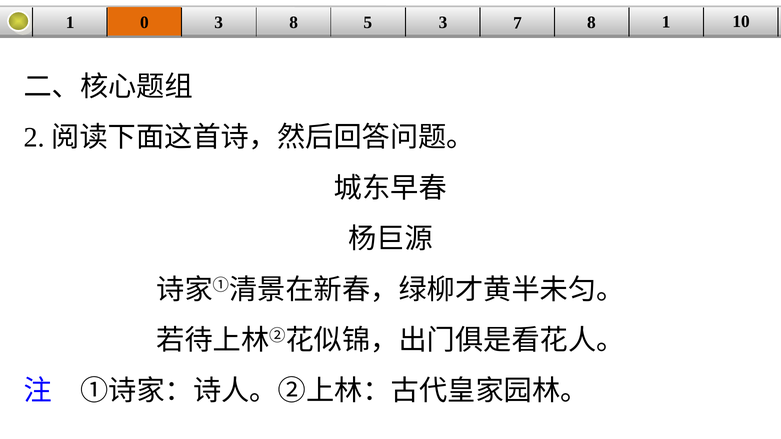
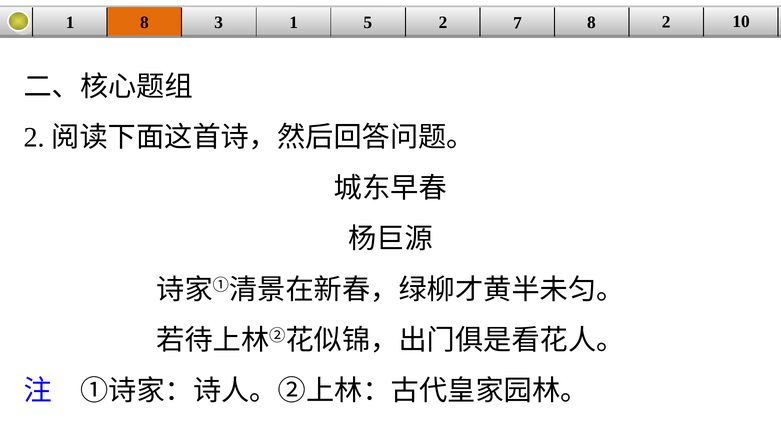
1 0: 0 -> 8 (144, 22)
3 8: 8 -> 1 (294, 22)
5 3: 3 -> 2 (443, 22)
8 1: 1 -> 2 (666, 22)
